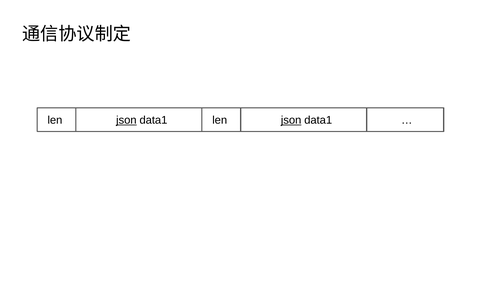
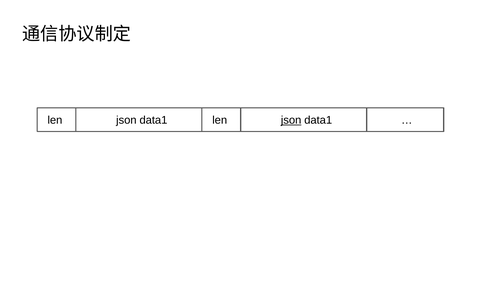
json underline: present -> none (126, 120)
